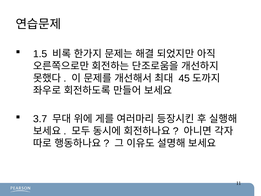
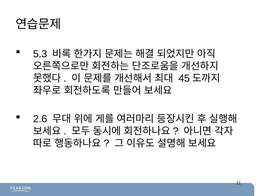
1.5: 1.5 -> 5.3 (40, 54)
3.7: 3.7 -> 2.6 (40, 119)
